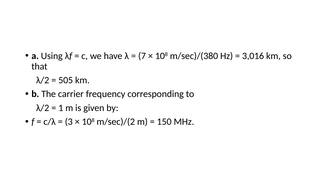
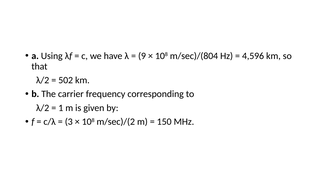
7: 7 -> 9 (142, 56)
m/sec)/(380: m/sec)/(380 -> m/sec)/(804 (194, 56)
3,016: 3,016 -> 4,596 (253, 56)
505: 505 -> 502 (66, 80)
